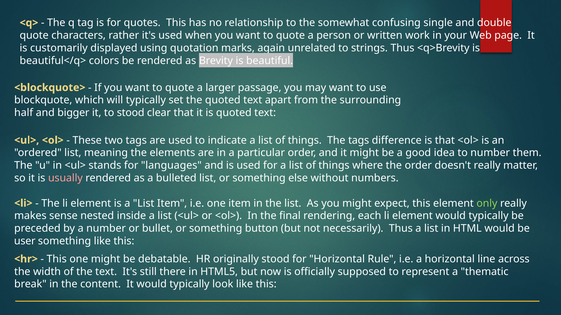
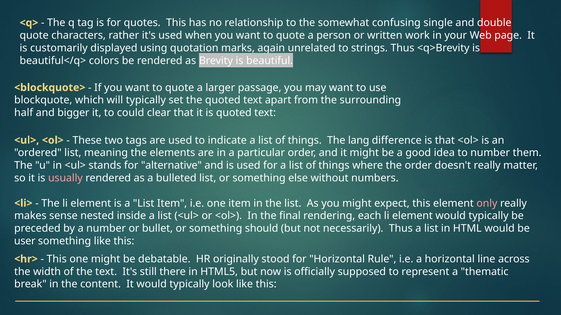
to stood: stood -> could (131, 113)
The tags: tags -> lang (359, 140)
languages: languages -> alternative (171, 166)
only colour: light green -> pink (487, 204)
button: button -> should (262, 229)
